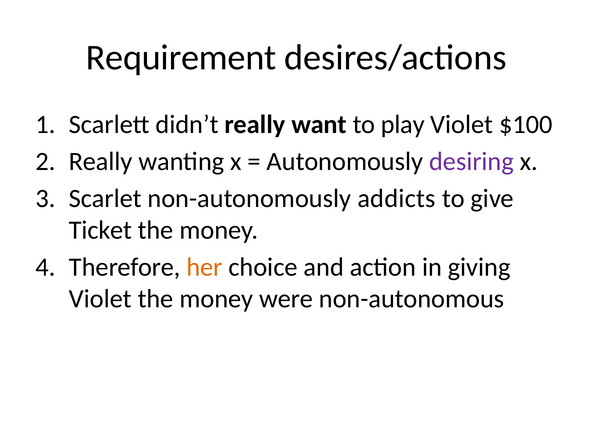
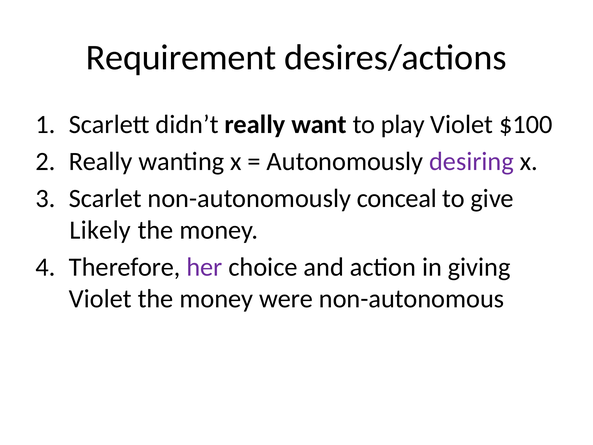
addicts: addicts -> conceal (397, 198)
Ticket: Ticket -> Likely (100, 230)
her colour: orange -> purple (204, 267)
